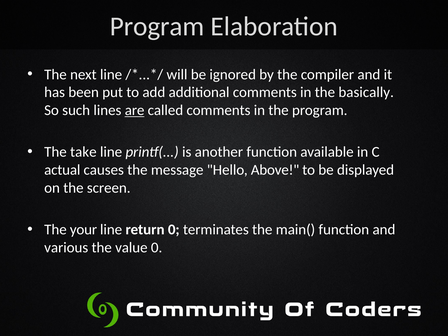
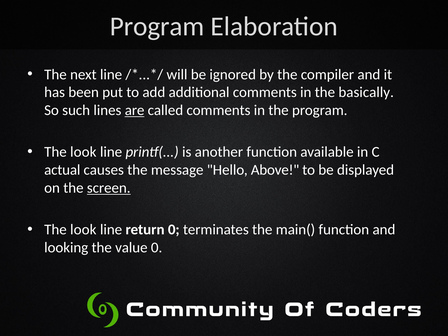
take: take -> look (83, 152)
screen underline: none -> present (109, 188)
your: your -> look (83, 230)
various: various -> looking (66, 248)
